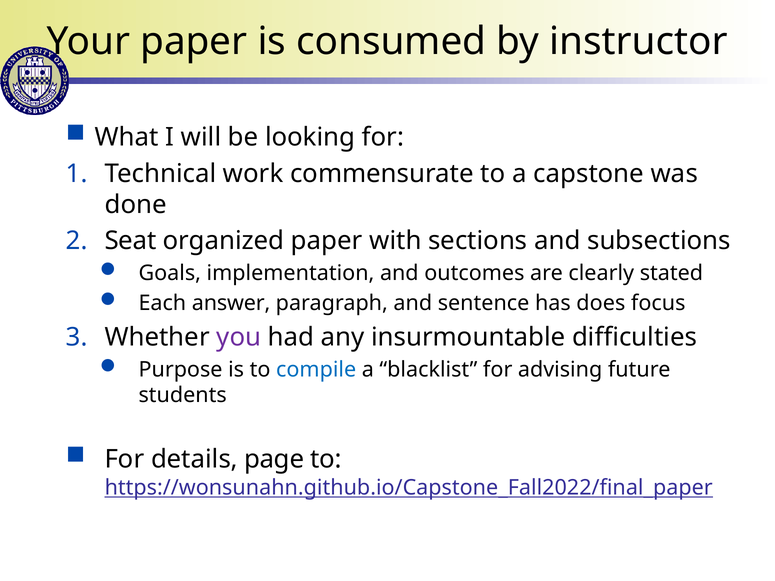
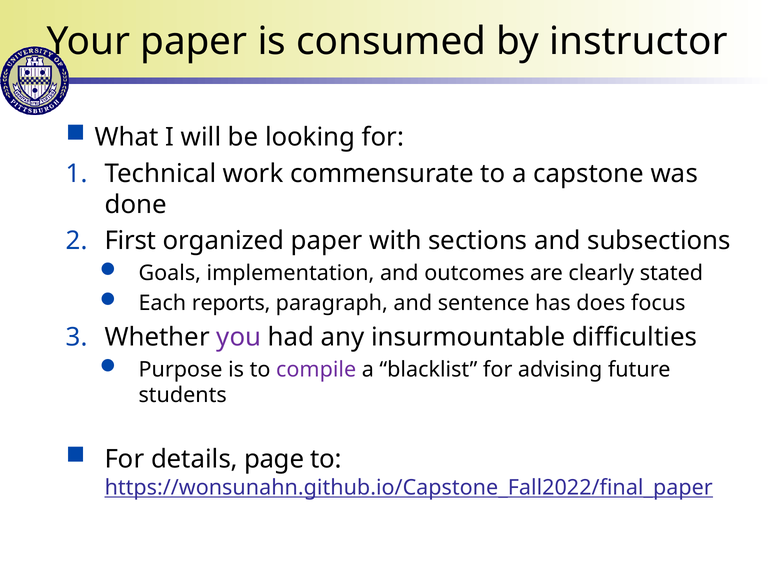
Seat: Seat -> First (130, 241)
answer: answer -> reports (231, 303)
compile colour: blue -> purple (316, 370)
